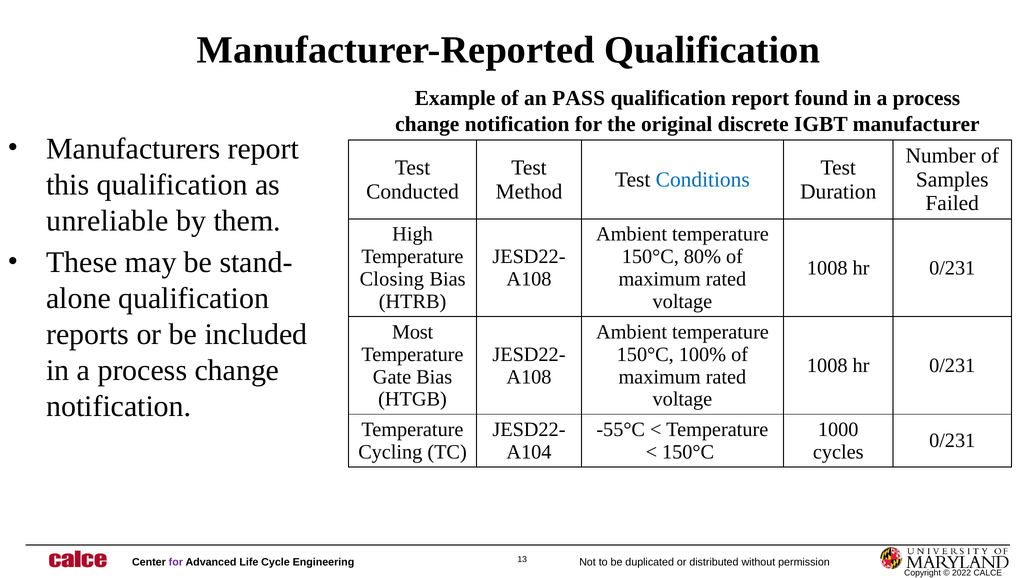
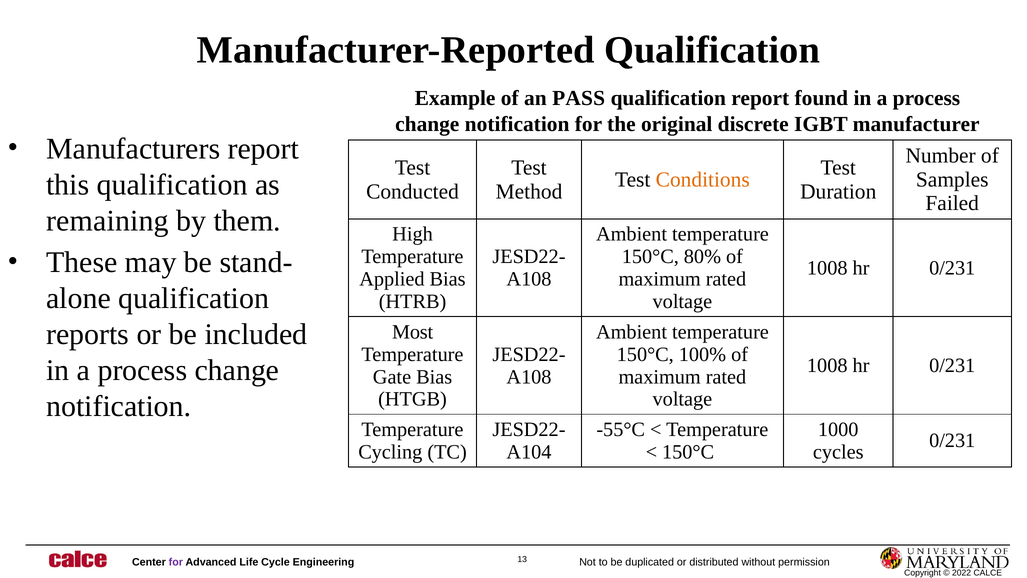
Conditions colour: blue -> orange (703, 179)
unreliable: unreliable -> remaining (107, 221)
Closing: Closing -> Applied (392, 279)
